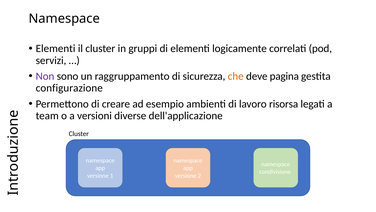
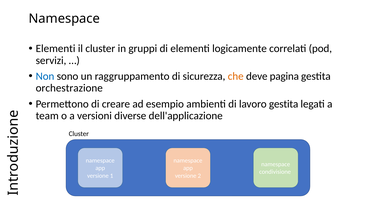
Non colour: purple -> blue (45, 76)
configurazione: configurazione -> orchestrazione (69, 88)
lavoro risorsa: risorsa -> gestita (284, 104)
